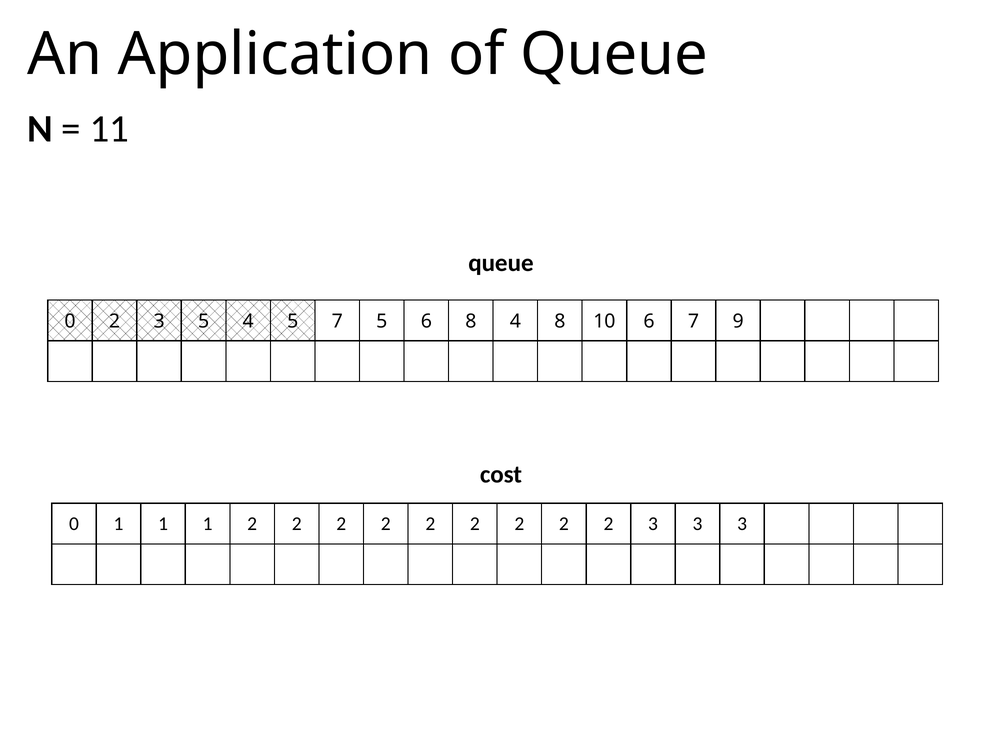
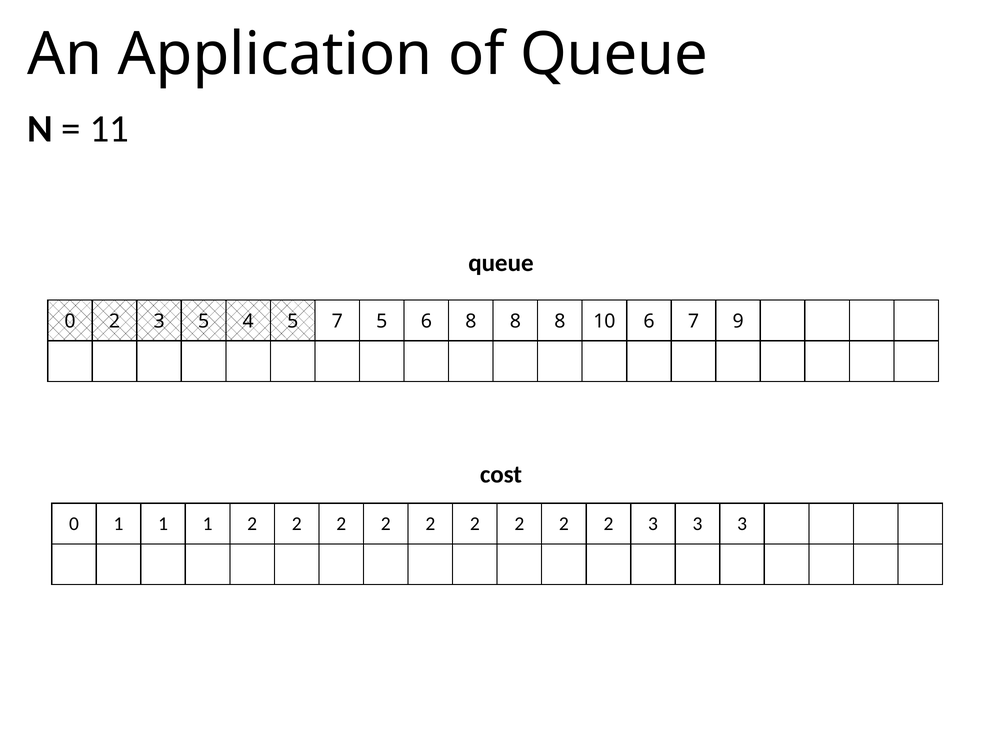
6 8 4: 4 -> 8 (515, 321)
